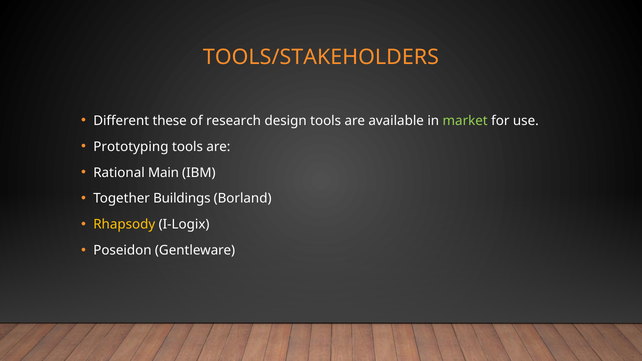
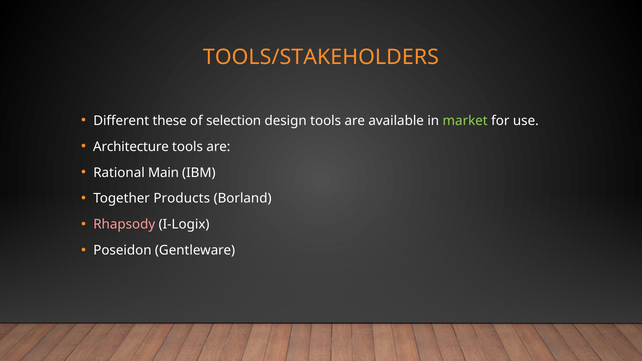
research: research -> selection (234, 121)
Prototyping: Prototyping -> Architecture (131, 147)
Buildings: Buildings -> Products (182, 199)
Rhapsody colour: yellow -> pink (124, 225)
